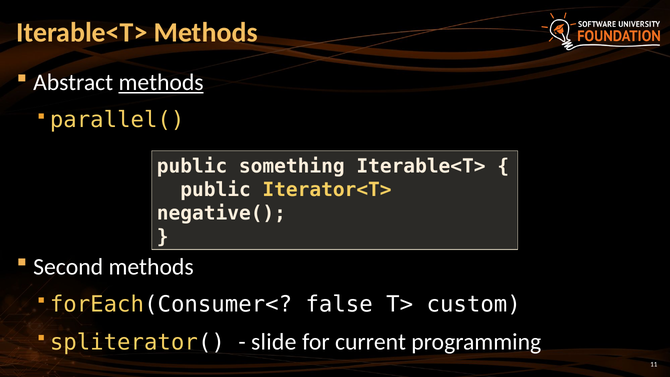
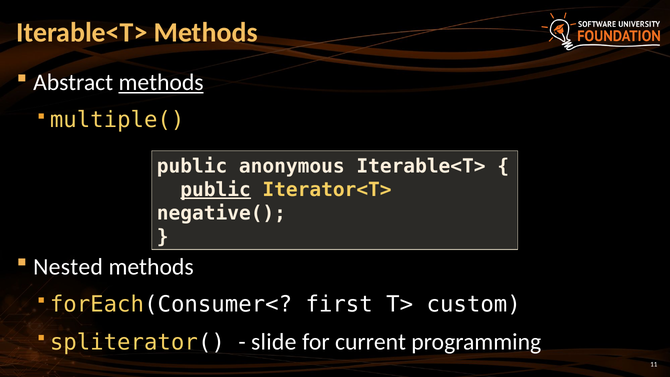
parallel(: parallel( -> multiple( (117, 120)
something: something -> anonymous (292, 166)
public underline: none -> present (216, 190)
Second: Second -> Nested (68, 267)
false: false -> first (339, 304)
